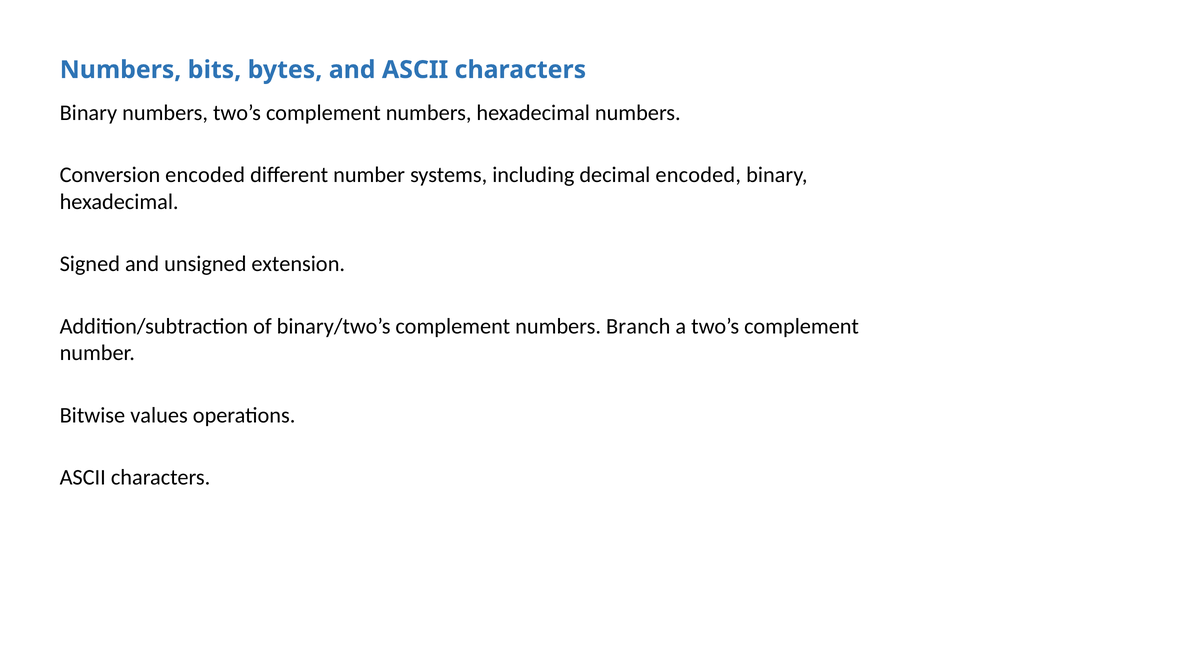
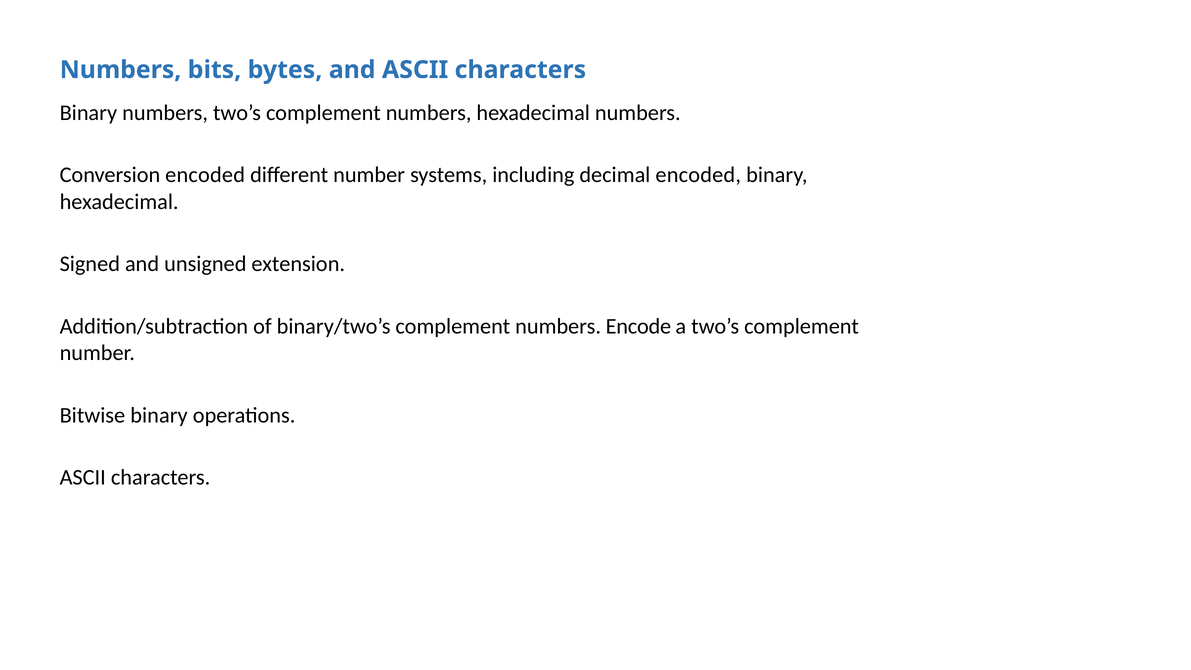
Branch: Branch -> Encode (638, 326)
Bitwise values: values -> binary (159, 415)
